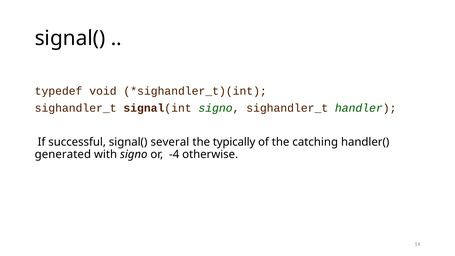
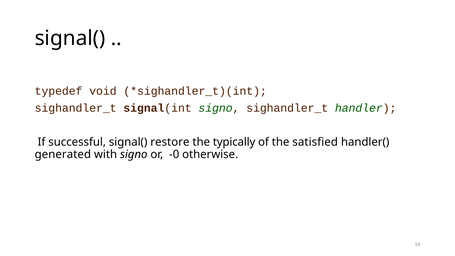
several: several -> restore (170, 142)
catching: catching -> satisfied (315, 142)
-4: -4 -> -0 (174, 154)
